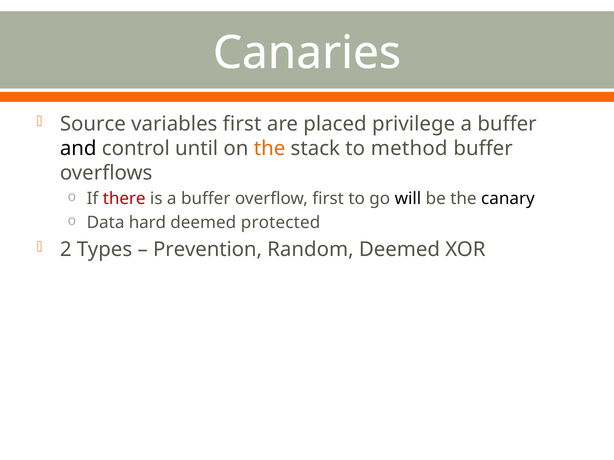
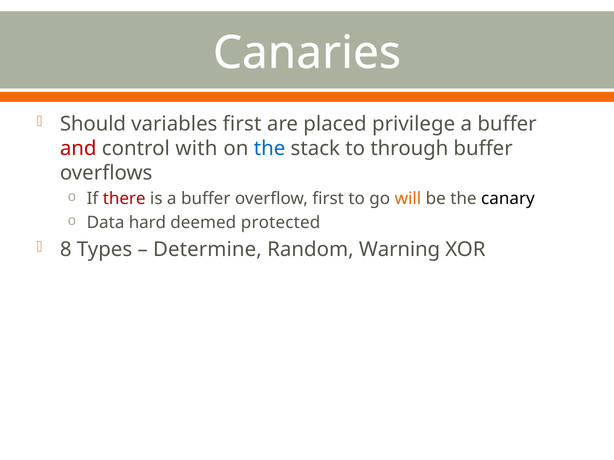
Source: Source -> Should (93, 124)
and colour: black -> red (78, 149)
until: until -> with (197, 149)
the colour: orange -> blue (270, 149)
method: method -> through (409, 149)
will colour: black -> orange (408, 199)
2: 2 -> 8 (66, 250)
Prevention: Prevention -> Determine (207, 250)
Random Deemed: Deemed -> Warning (400, 250)
